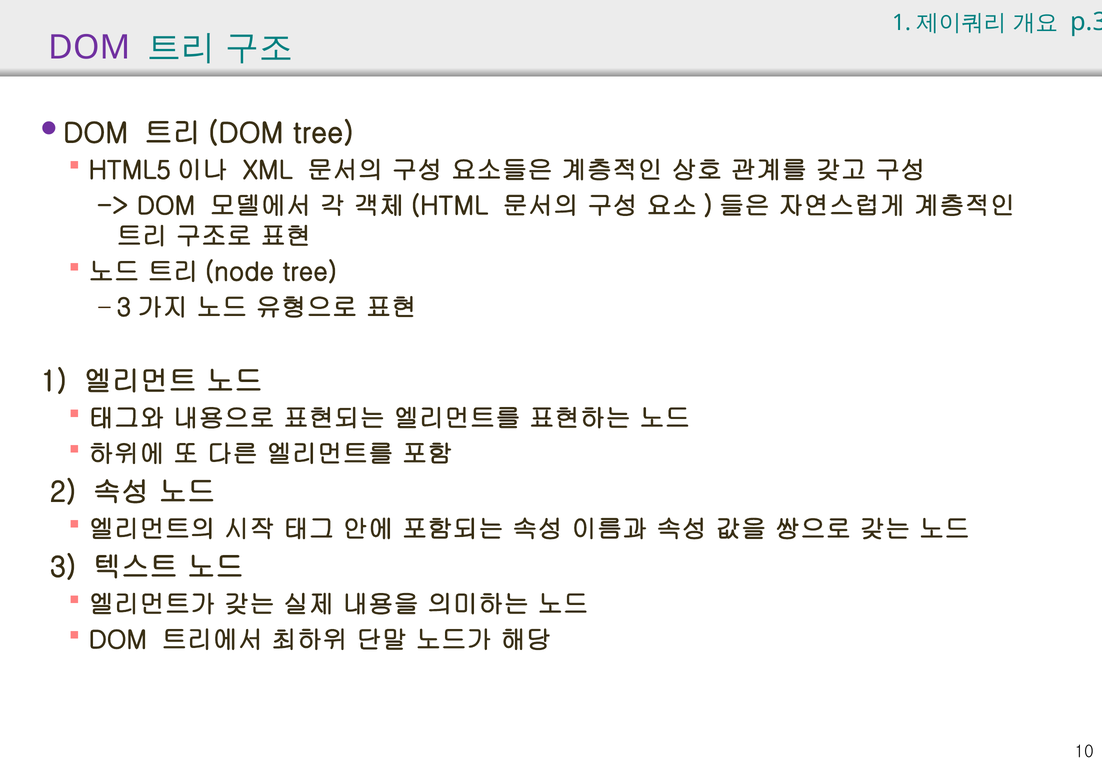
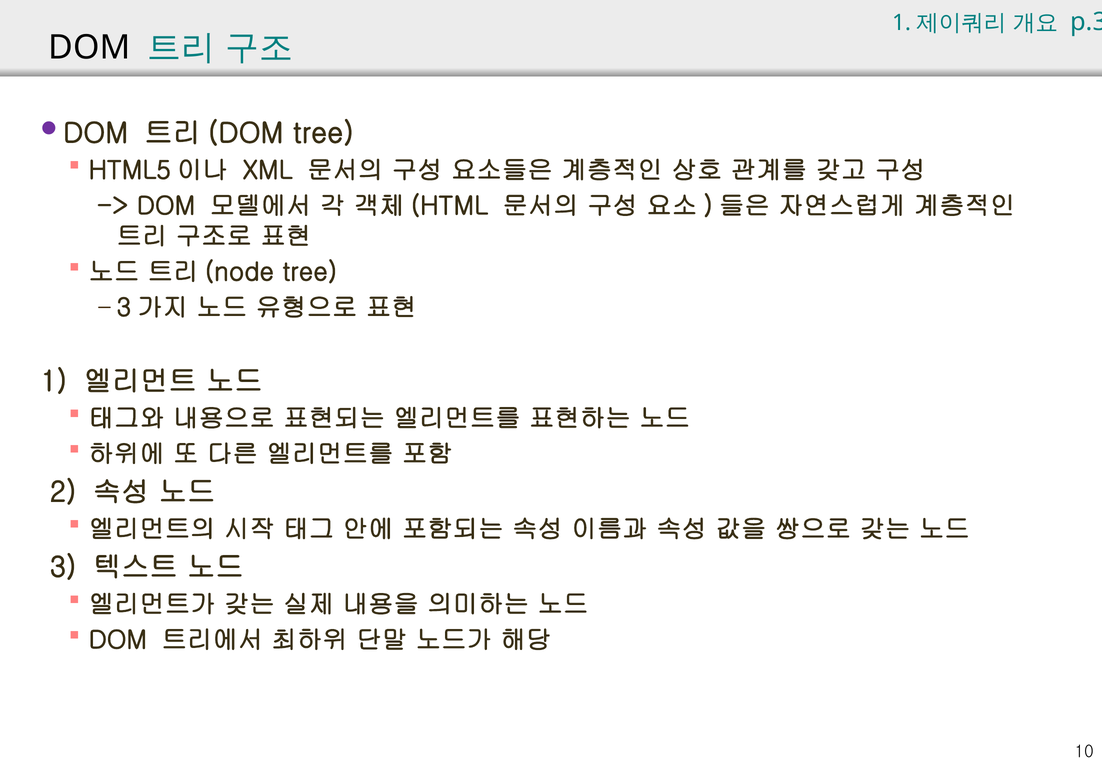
DOM colour: purple -> black (89, 47)
